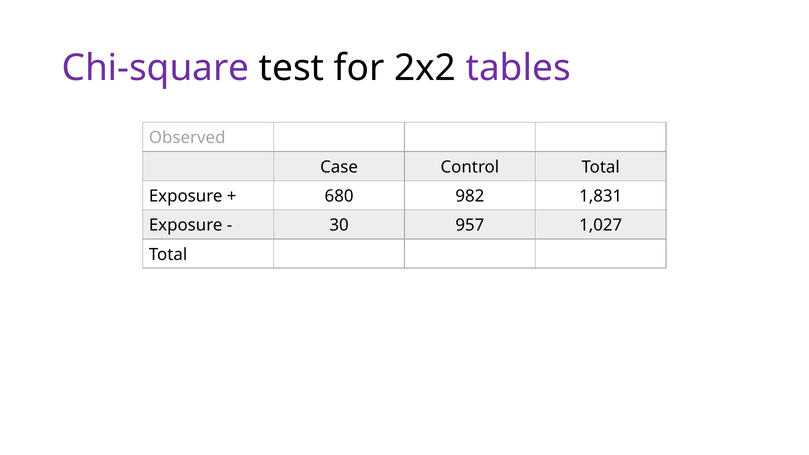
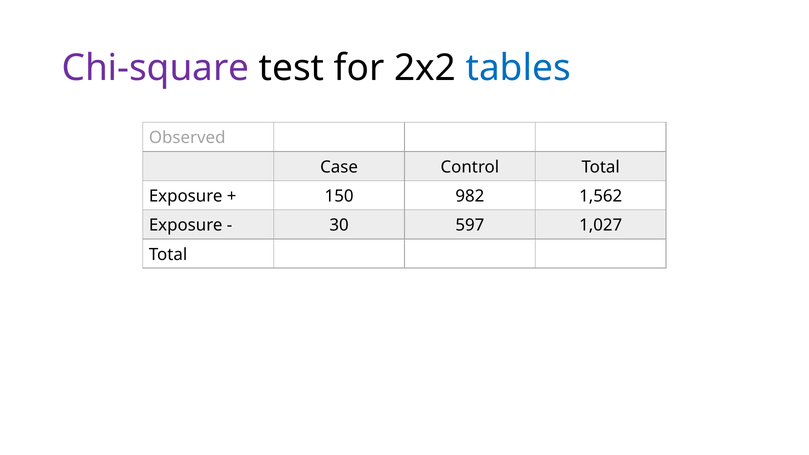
tables colour: purple -> blue (518, 68)
680: 680 -> 150 (339, 196)
1,831: 1,831 -> 1,562 (601, 196)
957: 957 -> 597 (470, 225)
